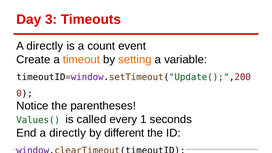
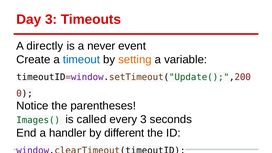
count: count -> never (101, 46)
timeout colour: orange -> blue (81, 60)
Values(: Values( -> Images( (38, 120)
every 1: 1 -> 3 (143, 119)
End a directly: directly -> handler (68, 133)
